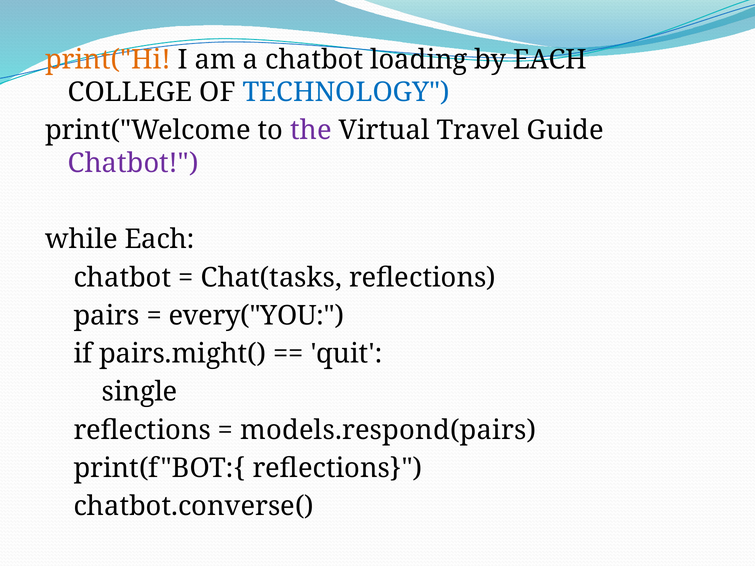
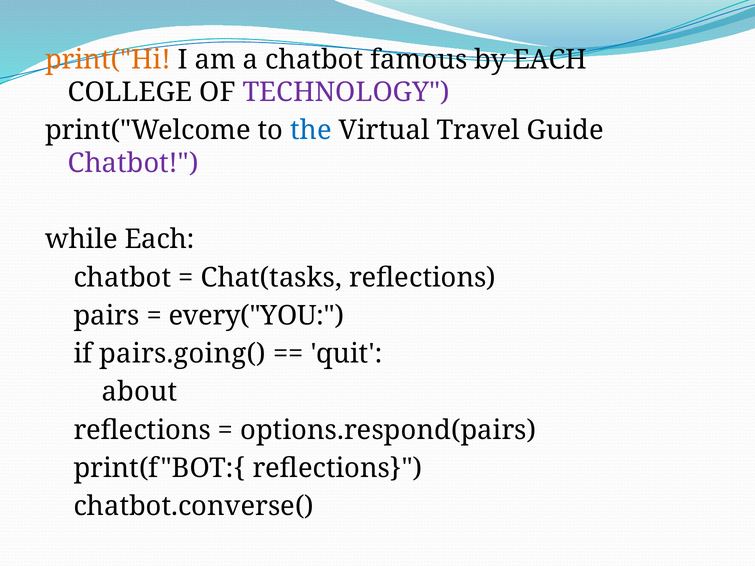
loading: loading -> famous (419, 60)
TECHNOLOGY colour: blue -> purple (346, 92)
the colour: purple -> blue (311, 131)
pairs.might(: pairs.might( -> pairs.going( (183, 354)
single: single -> about (140, 392)
models.respond(pairs: models.respond(pairs -> options.respond(pairs (388, 430)
